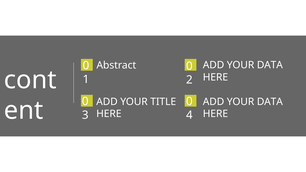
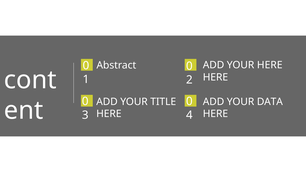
DATA: DATA -> HERE (270, 65)
